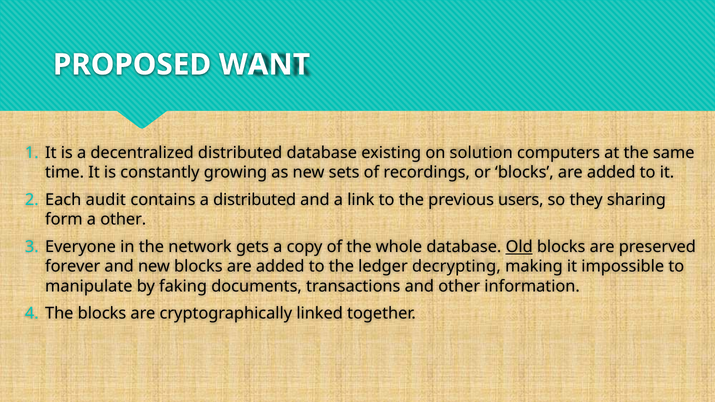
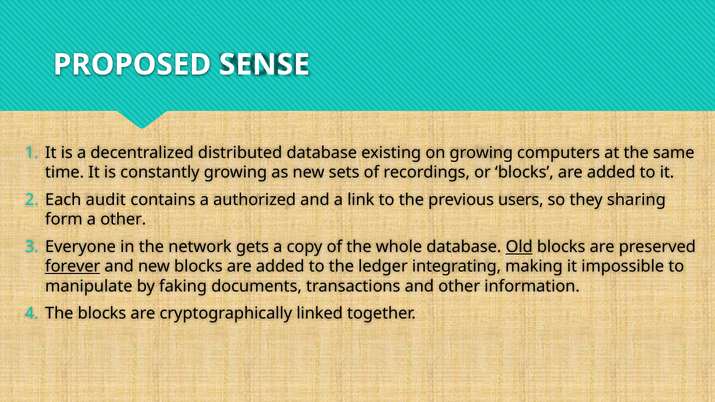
WANT: WANT -> SENSE (264, 65)
on solution: solution -> growing (481, 153)
a distributed: distributed -> authorized (255, 200)
forever underline: none -> present (73, 267)
decrypting: decrypting -> integrating (457, 267)
